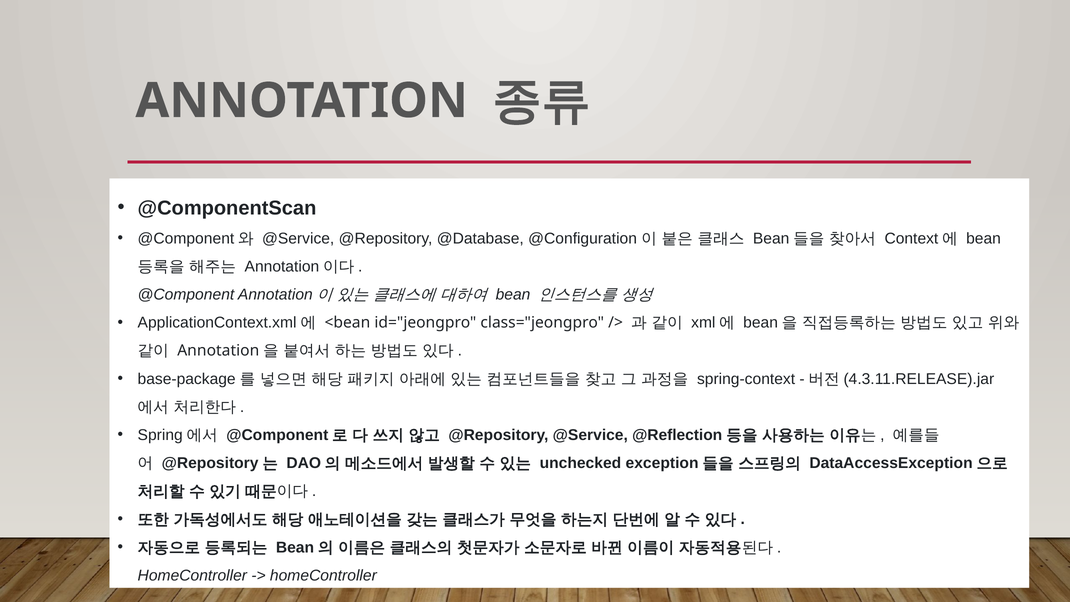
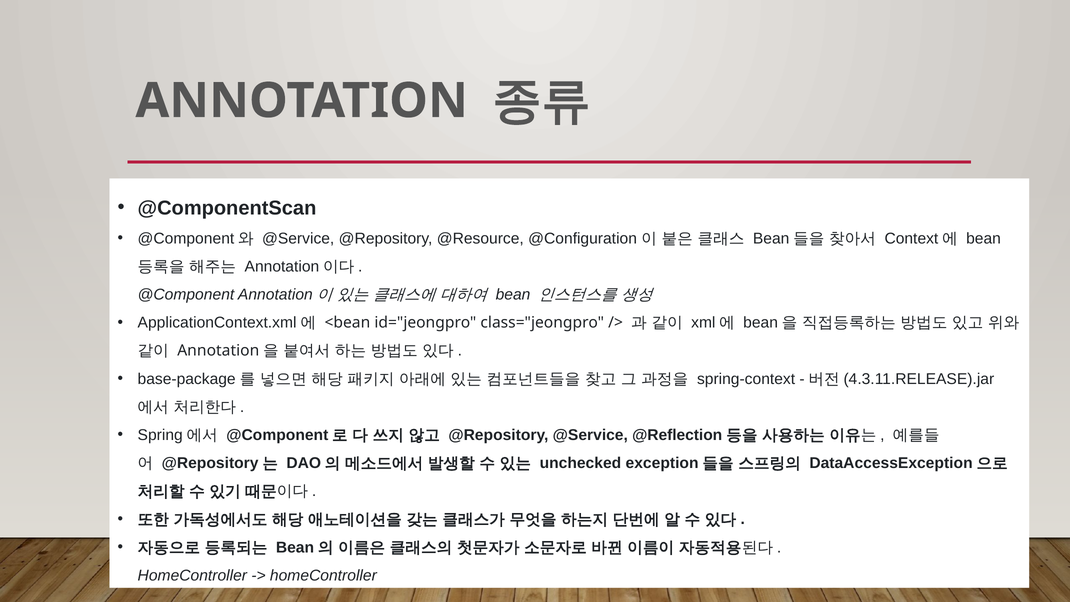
@Database: @Database -> @Resource (480, 238)
